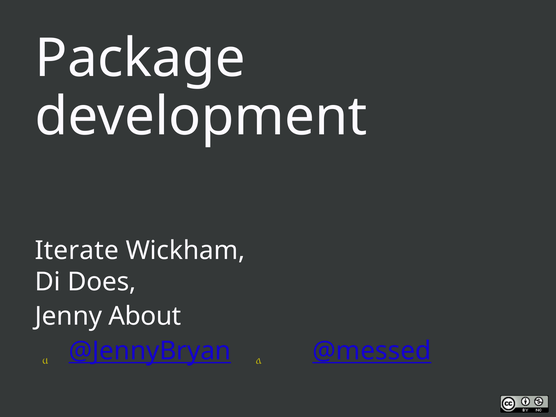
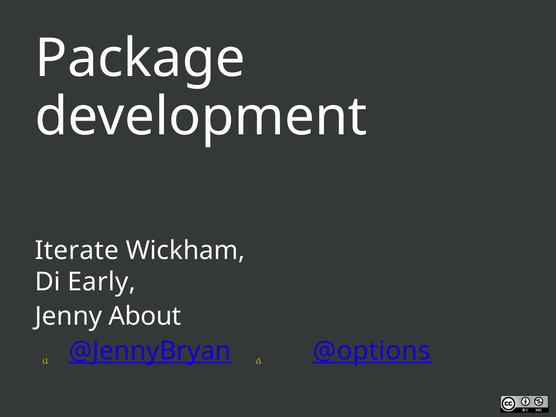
Does: Does -> Early (102, 282)
@messed: @messed -> @options (372, 351)
